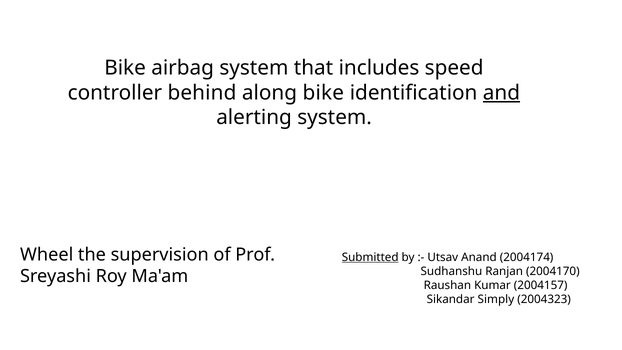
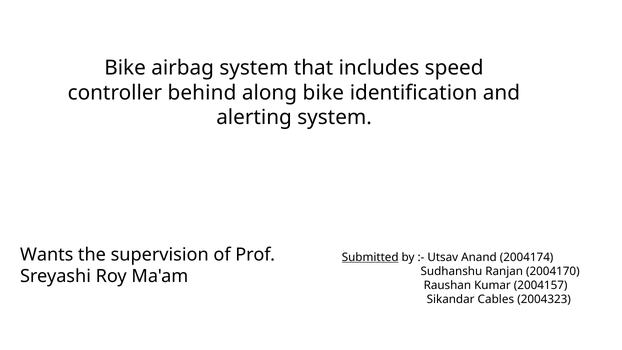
and underline: present -> none (501, 93)
Wheel: Wheel -> Wants (47, 254)
Simply: Simply -> Cables (496, 299)
